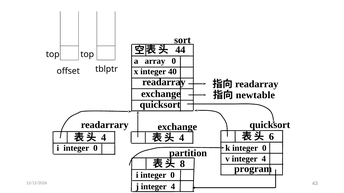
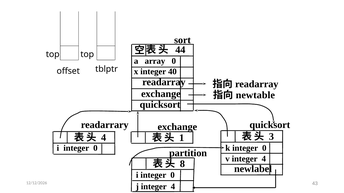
6: 6 -> 3 (271, 137)
4: 4 -> 1 (182, 138)
program: program -> newlabel (253, 169)
